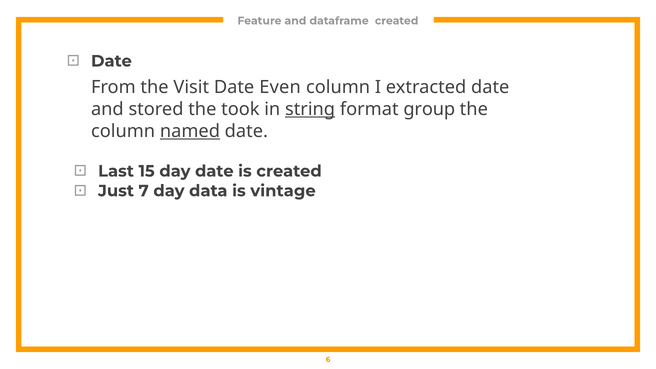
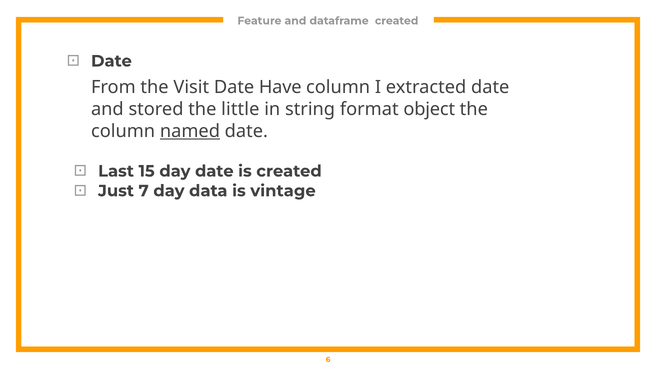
Even: Even -> Have (280, 87)
took: took -> little (240, 109)
string underline: present -> none (310, 109)
group: group -> object (429, 109)
